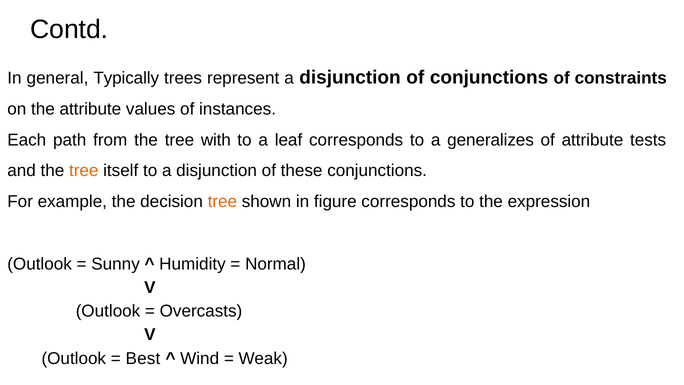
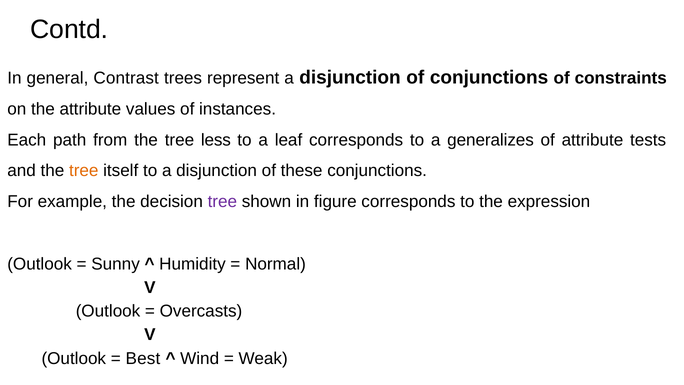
Typically: Typically -> Contrast (126, 78)
with: with -> less (216, 140)
tree colour: orange -> purple (222, 201)
